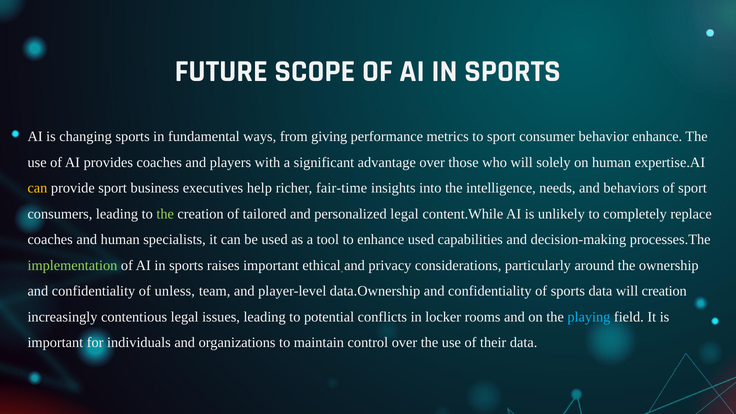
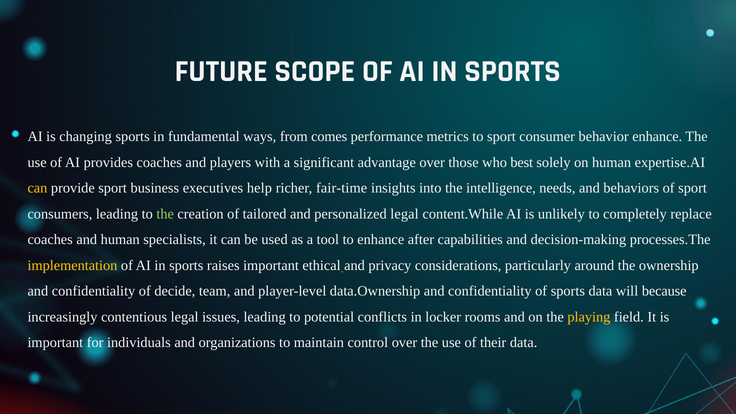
giving: giving -> comes (329, 137)
who will: will -> best (522, 162)
enhance used: used -> after (421, 240)
implementation colour: light green -> yellow (72, 265)
unless: unless -> decide (175, 291)
will creation: creation -> because (664, 291)
playing colour: light blue -> yellow (589, 317)
